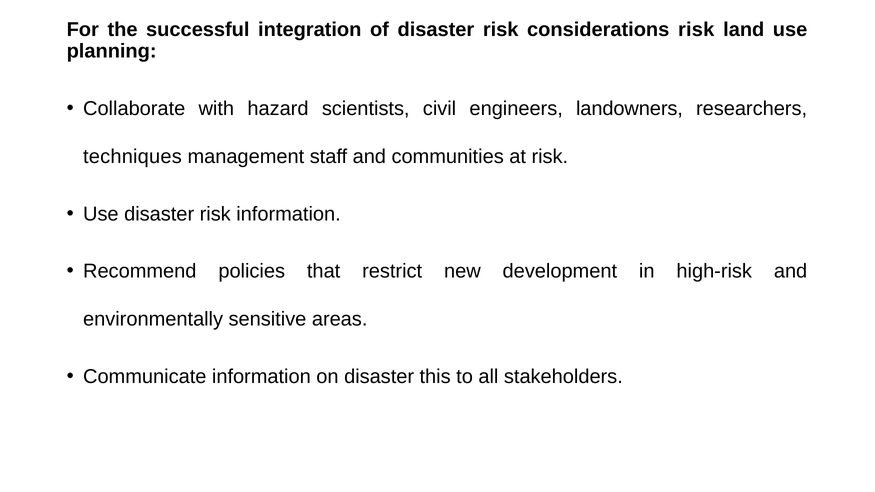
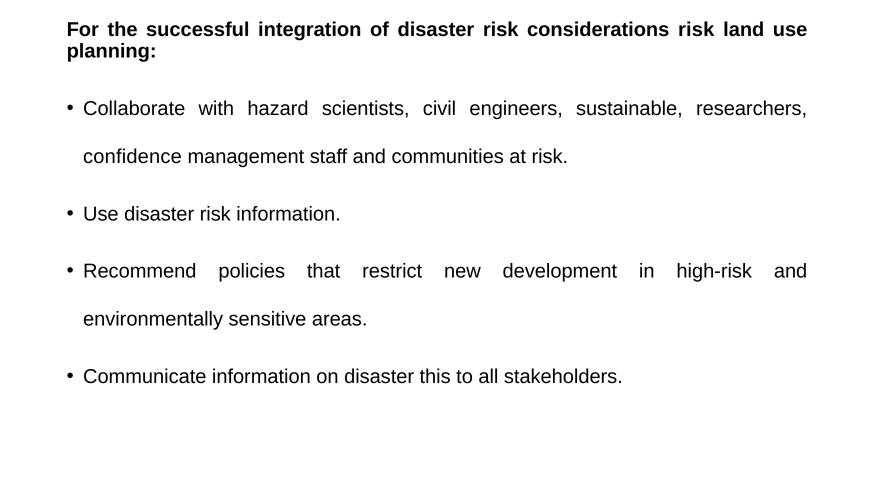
landowners: landowners -> sustainable (629, 109)
techniques: techniques -> confidence (132, 157)
